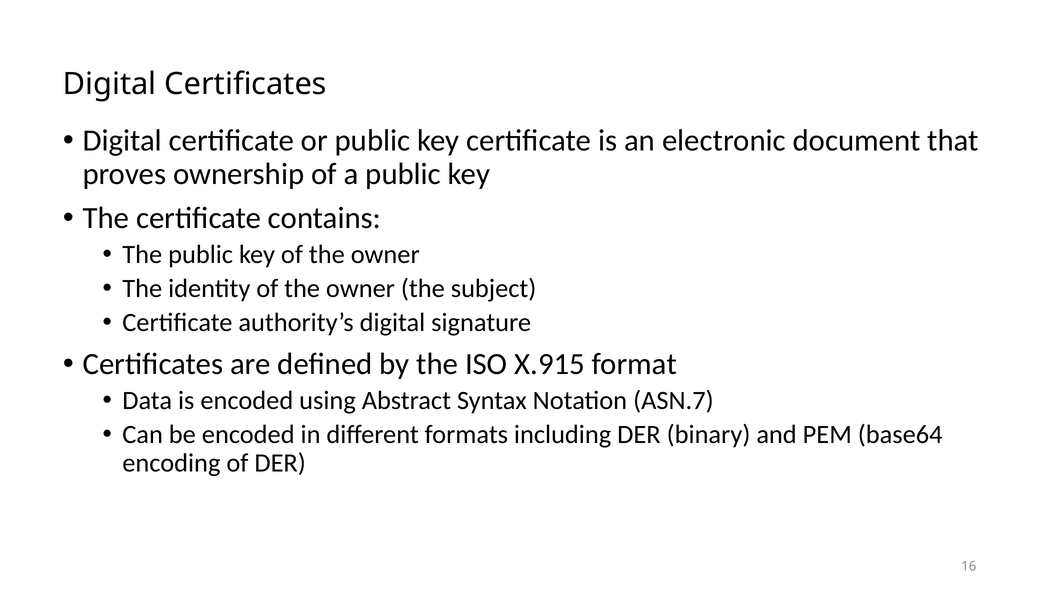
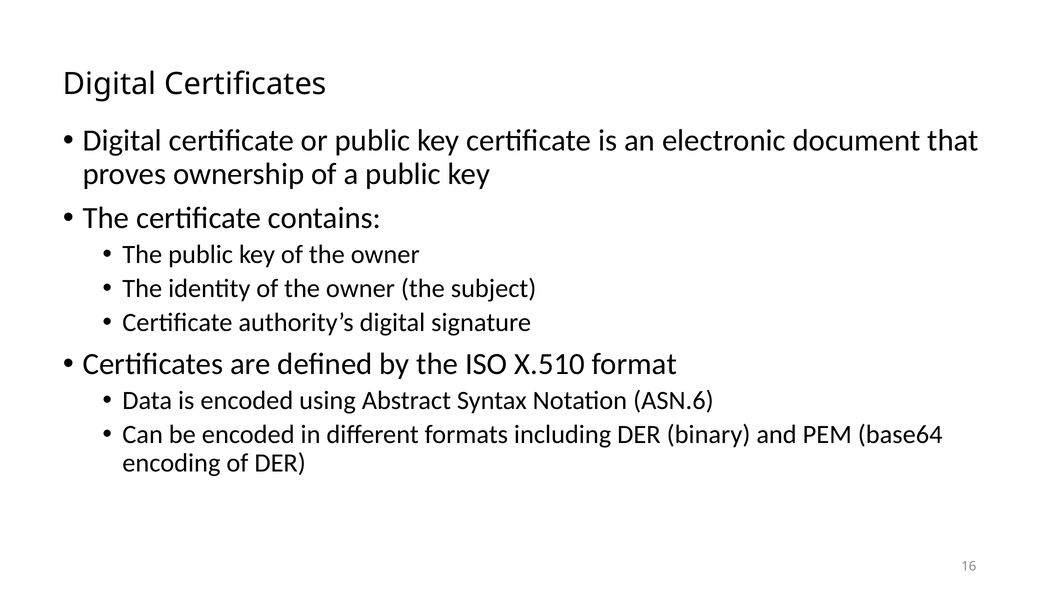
X.915: X.915 -> X.510 (550, 365)
ASN.7: ASN.7 -> ASN.6 (673, 401)
